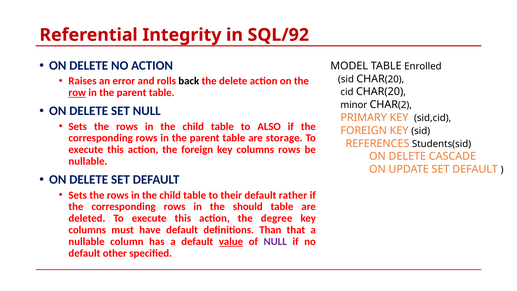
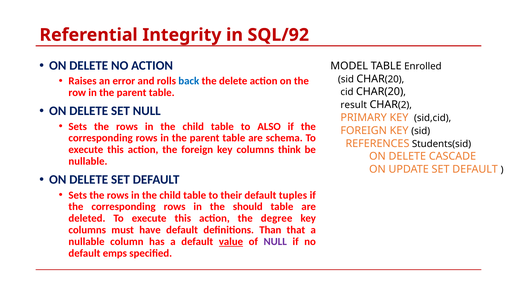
back colour: black -> blue (189, 81)
row underline: present -> none (77, 93)
minor: minor -> result (354, 105)
storage: storage -> schema (284, 138)
columns rows: rows -> think (289, 150)
rather: rather -> tuples (293, 195)
other: other -> emps (115, 253)
